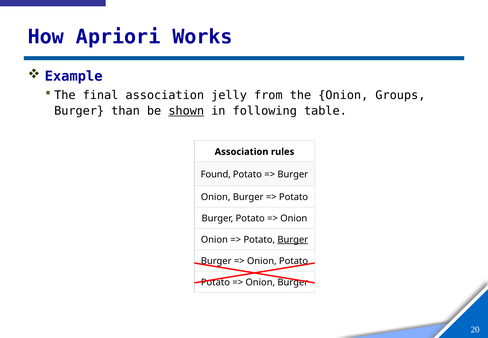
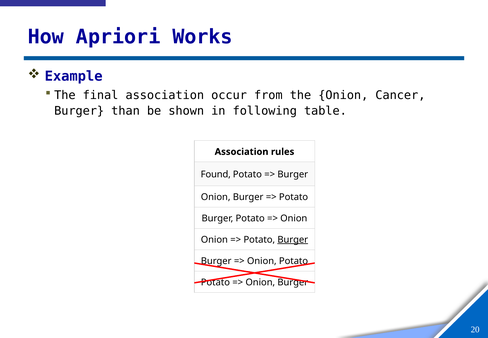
jelly: jelly -> occur (229, 95)
Groups: Groups -> Cancer (400, 95)
shown underline: present -> none (186, 111)
